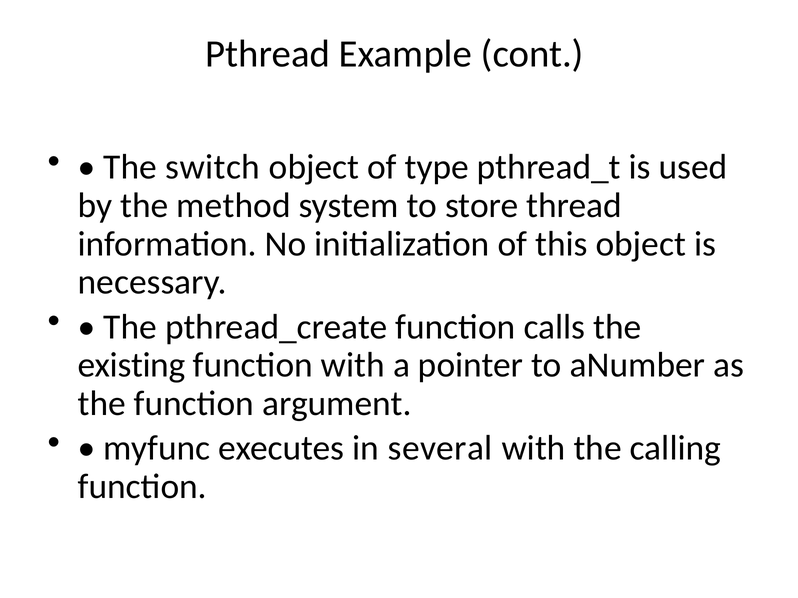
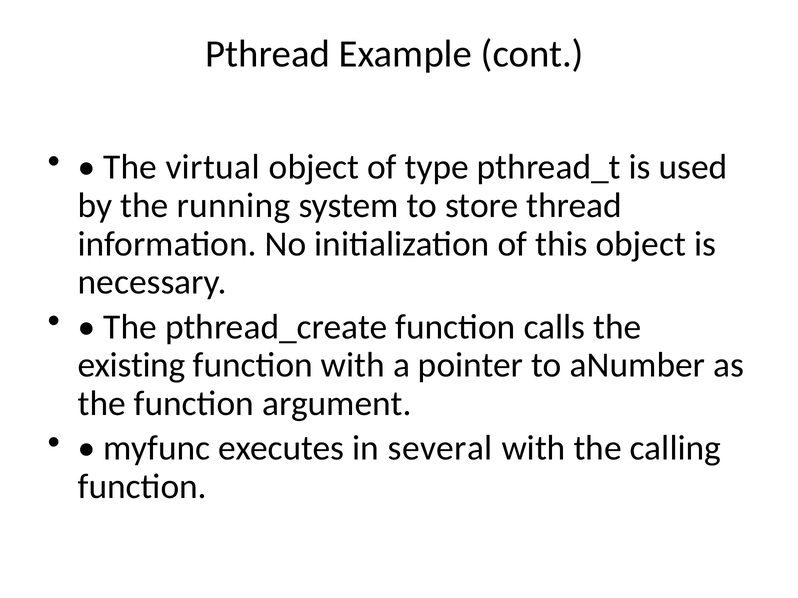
switch: switch -> virtual (213, 167)
method: method -> running (233, 206)
